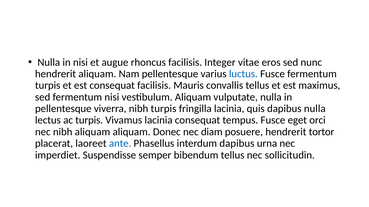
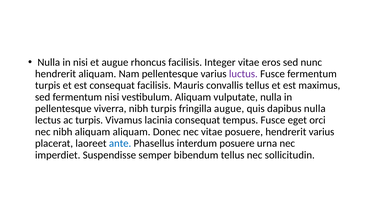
luctus colour: blue -> purple (243, 74)
fringilla lacinia: lacinia -> augue (229, 109)
nec diam: diam -> vitae (212, 132)
hendrerit tortor: tortor -> varius (322, 132)
interdum dapibus: dapibus -> posuere (237, 144)
